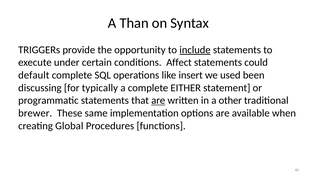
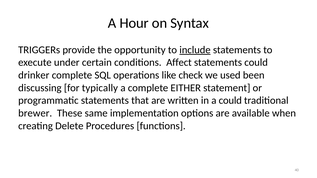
Than: Than -> Hour (134, 23)
default: default -> drinker (34, 75)
insert: insert -> check (191, 75)
are underline: present -> none (158, 101)
a other: other -> could (230, 101)
Global: Global -> Delete (69, 126)
